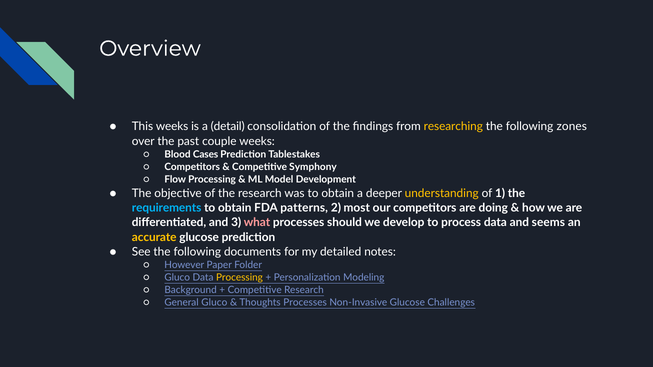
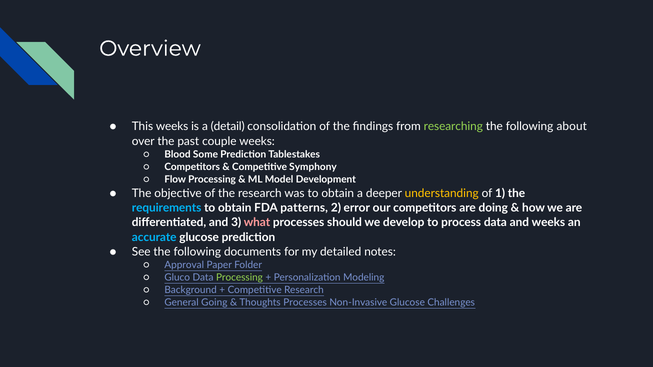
researching colour: yellow -> light green (453, 127)
zones: zones -> about (572, 127)
Cases: Cases -> Some (205, 155)
most: most -> error (357, 208)
and seems: seems -> weeks (548, 223)
accurate colour: yellow -> light blue (154, 237)
However: However -> Approval (184, 265)
Processing colour: yellow -> light green (239, 278)
General Gluco: Gluco -> Going (214, 303)
